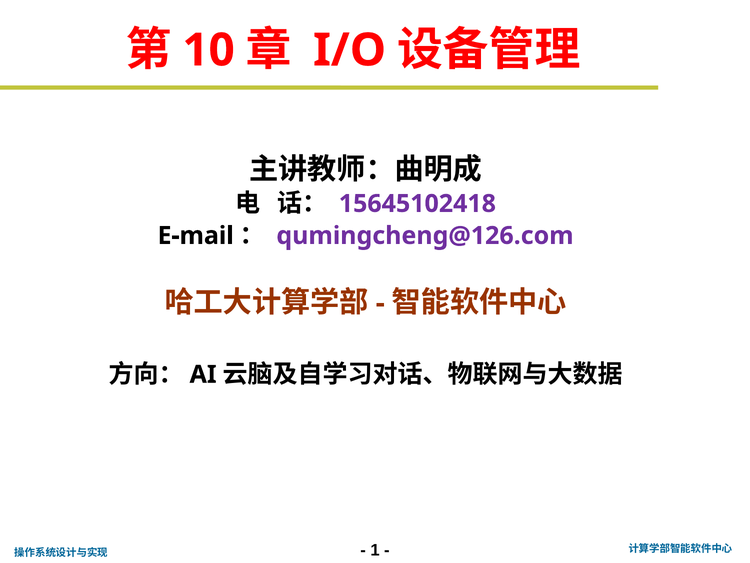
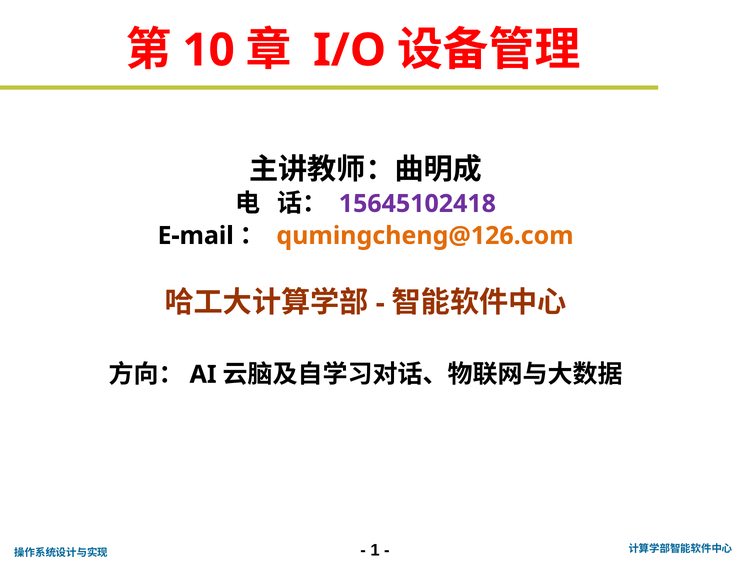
qumingcheng@126.com colour: purple -> orange (425, 235)
